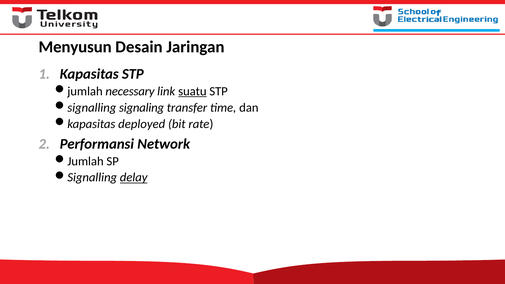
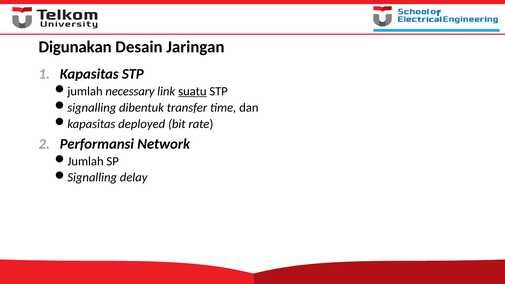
Menyusun: Menyusun -> Digunakan (75, 47)
signaling: signaling -> dibentuk (141, 108)
delay underline: present -> none (134, 178)
